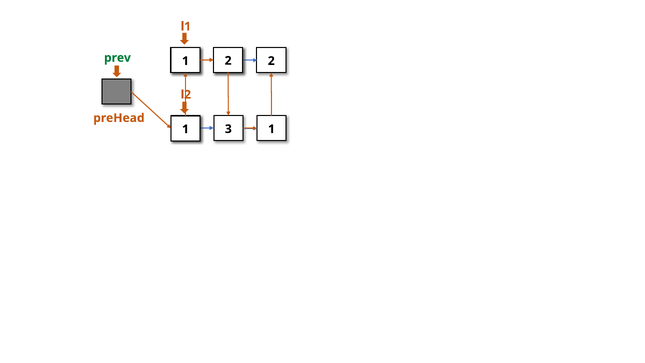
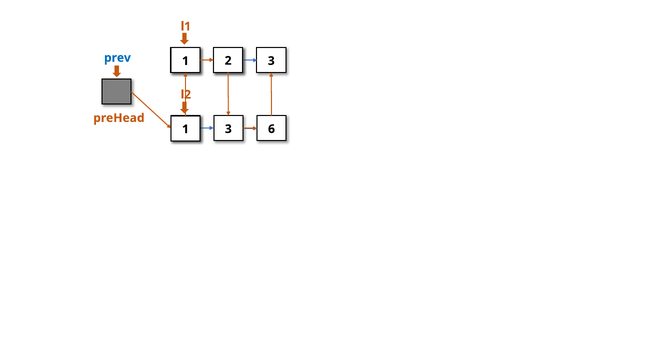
prev colour: green -> blue (117, 58)
2: 2 -> 3 (271, 61)
3 1: 1 -> 6 (271, 129)
